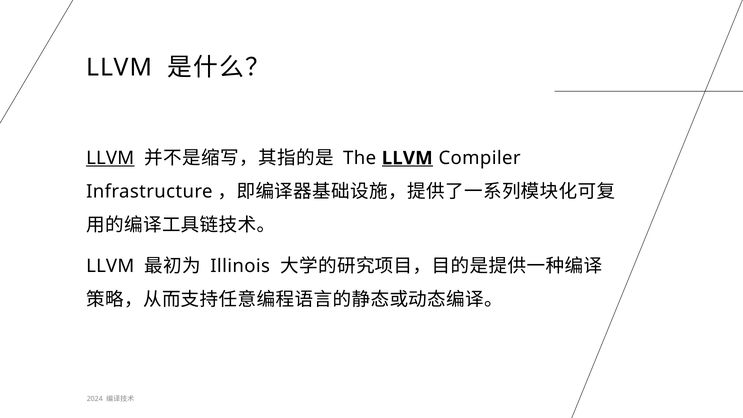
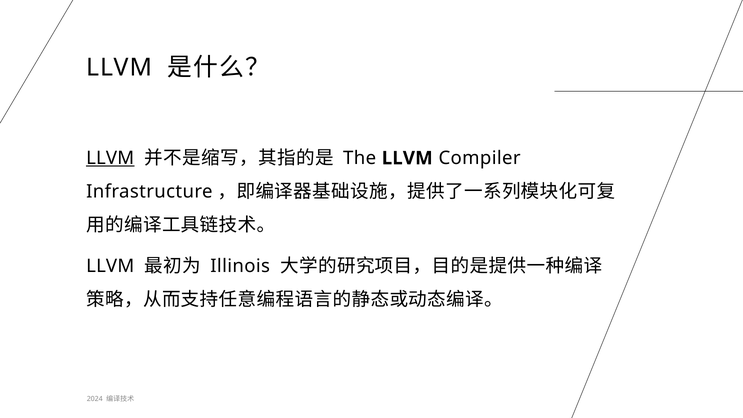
LLVM underline: present -> none (407, 158)
